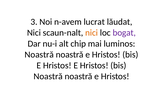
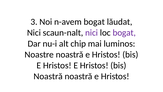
n-avem lucrat: lucrat -> bogat (94, 22)
nici colour: orange -> purple (92, 33)
Noastră: Noastră -> Noastre (39, 54)
